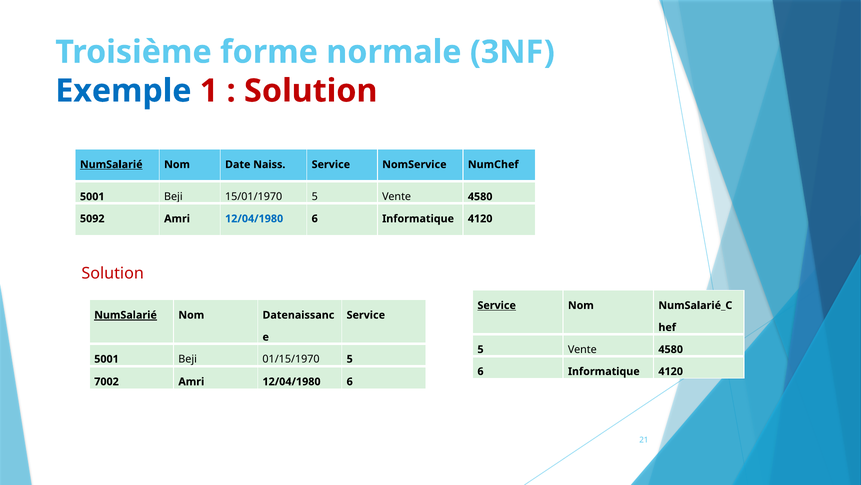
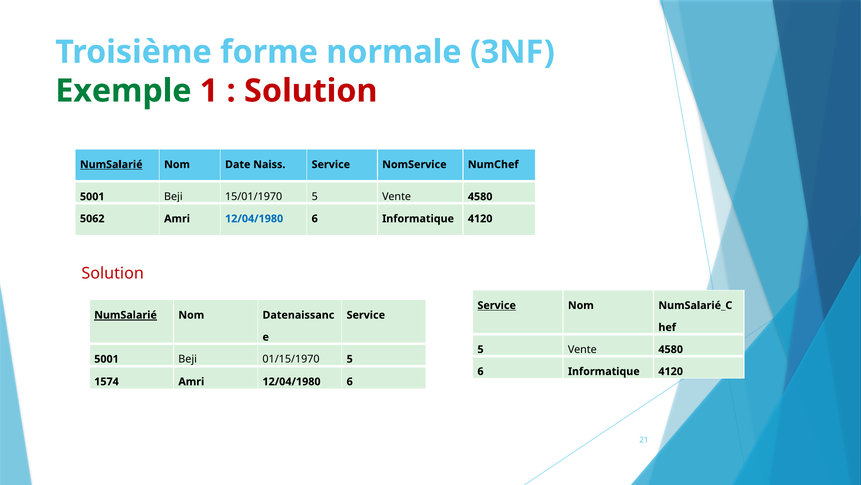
Exemple colour: blue -> green (123, 91)
5092: 5092 -> 5062 (92, 218)
7002: 7002 -> 1574 (107, 381)
